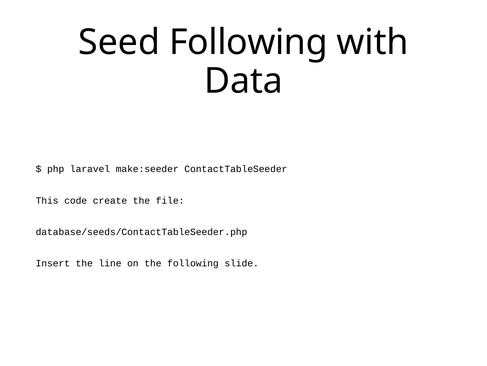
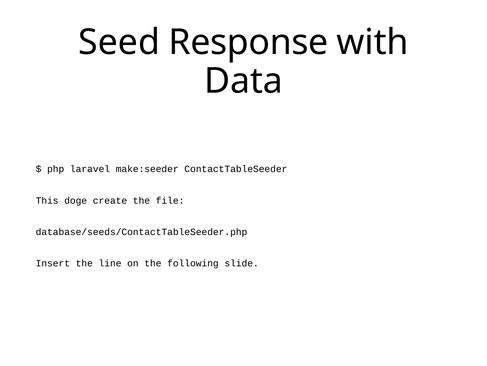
Seed Following: Following -> Response (248, 42)
code: code -> doge (76, 200)
